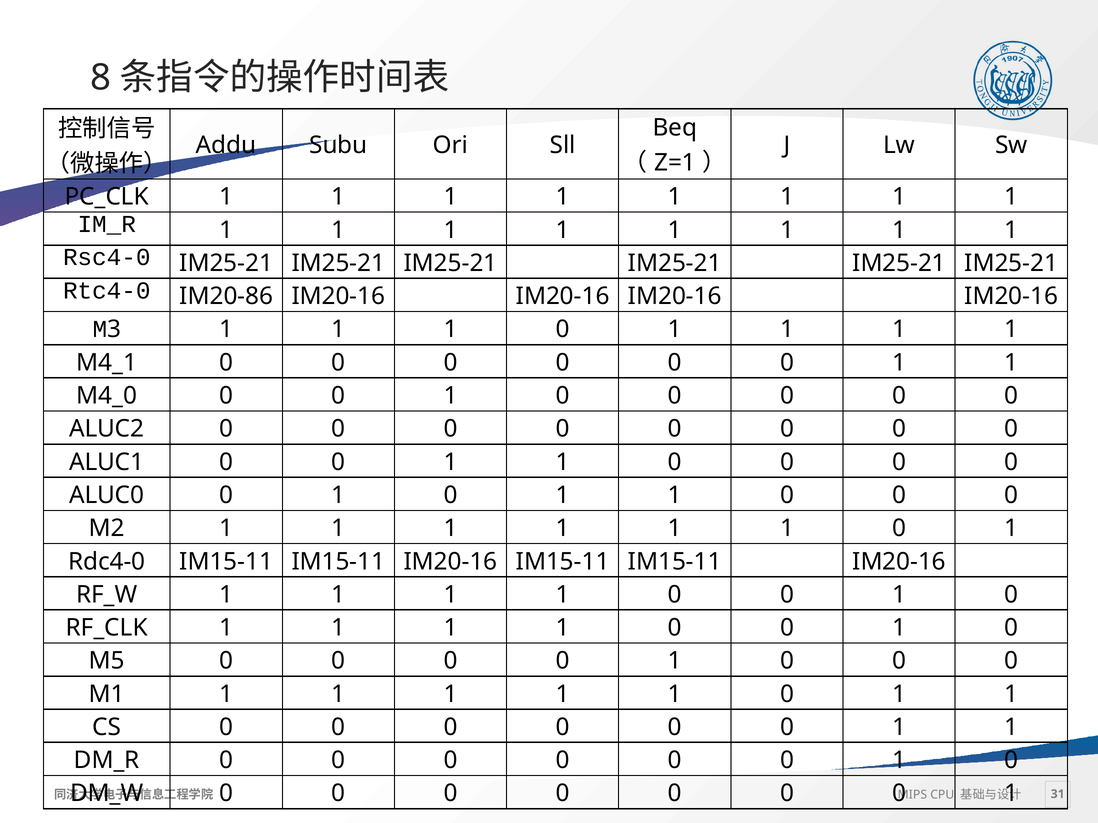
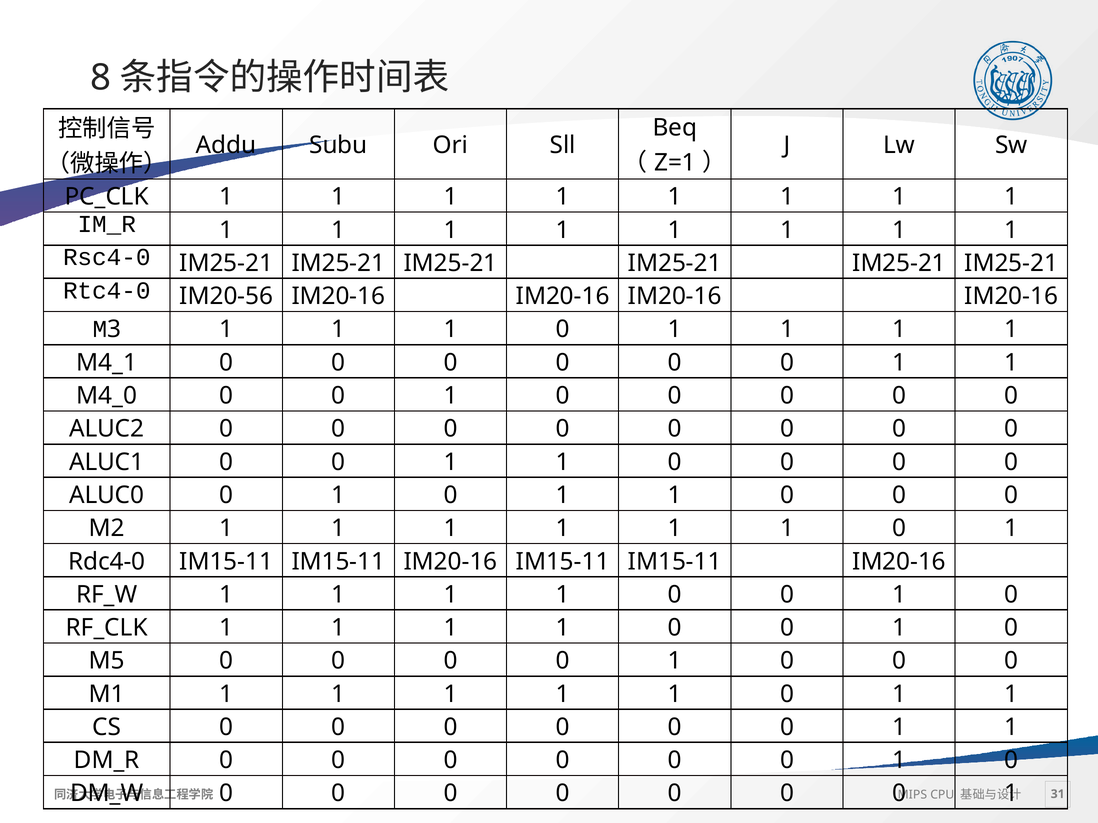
IM20-86: IM20-86 -> IM20-56 (226, 296)
